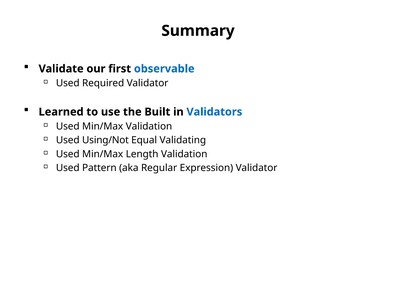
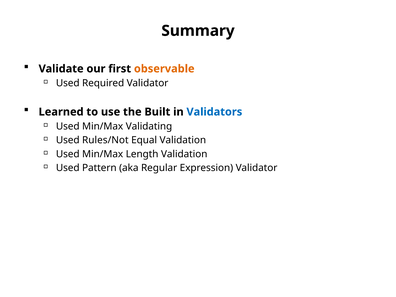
observable colour: blue -> orange (164, 69)
Min/Max Validation: Validation -> Validating (149, 126)
Using/Not: Using/Not -> Rules/Not (105, 140)
Equal Validating: Validating -> Validation (183, 140)
